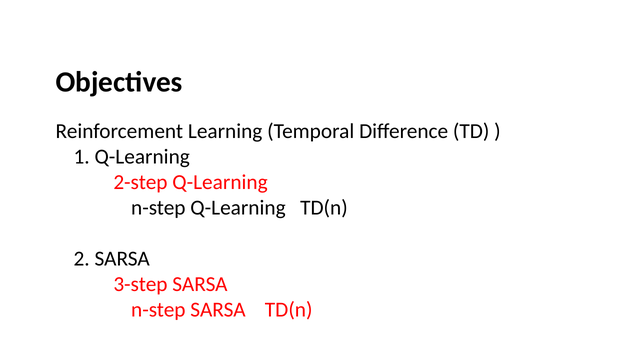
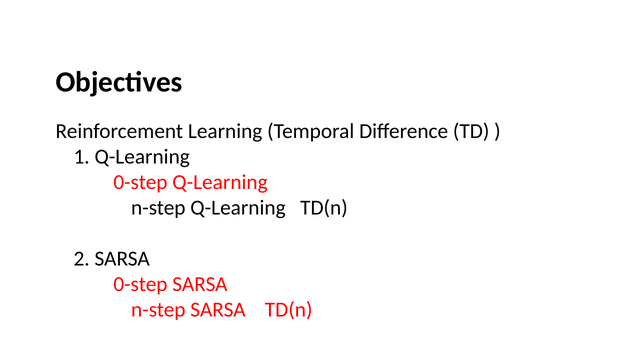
2-step: 2-step -> 0-step (140, 182)
3-step: 3-step -> 0-step (140, 285)
